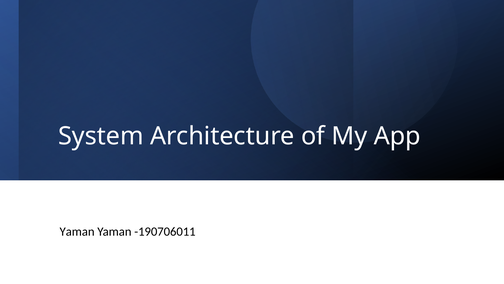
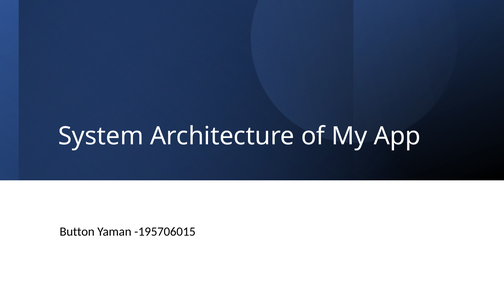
Yaman: Yaman -> Button (77, 231)
-190706011: -190706011 -> -195706015 (165, 231)
